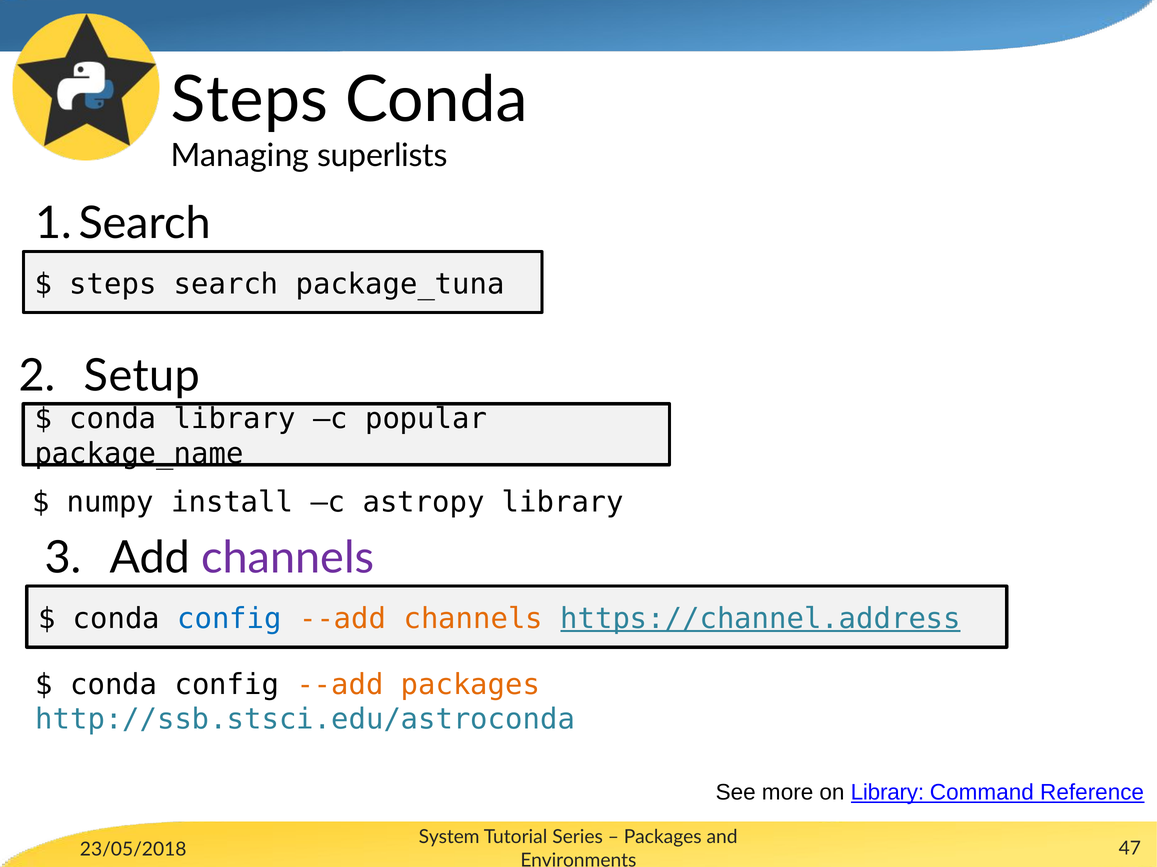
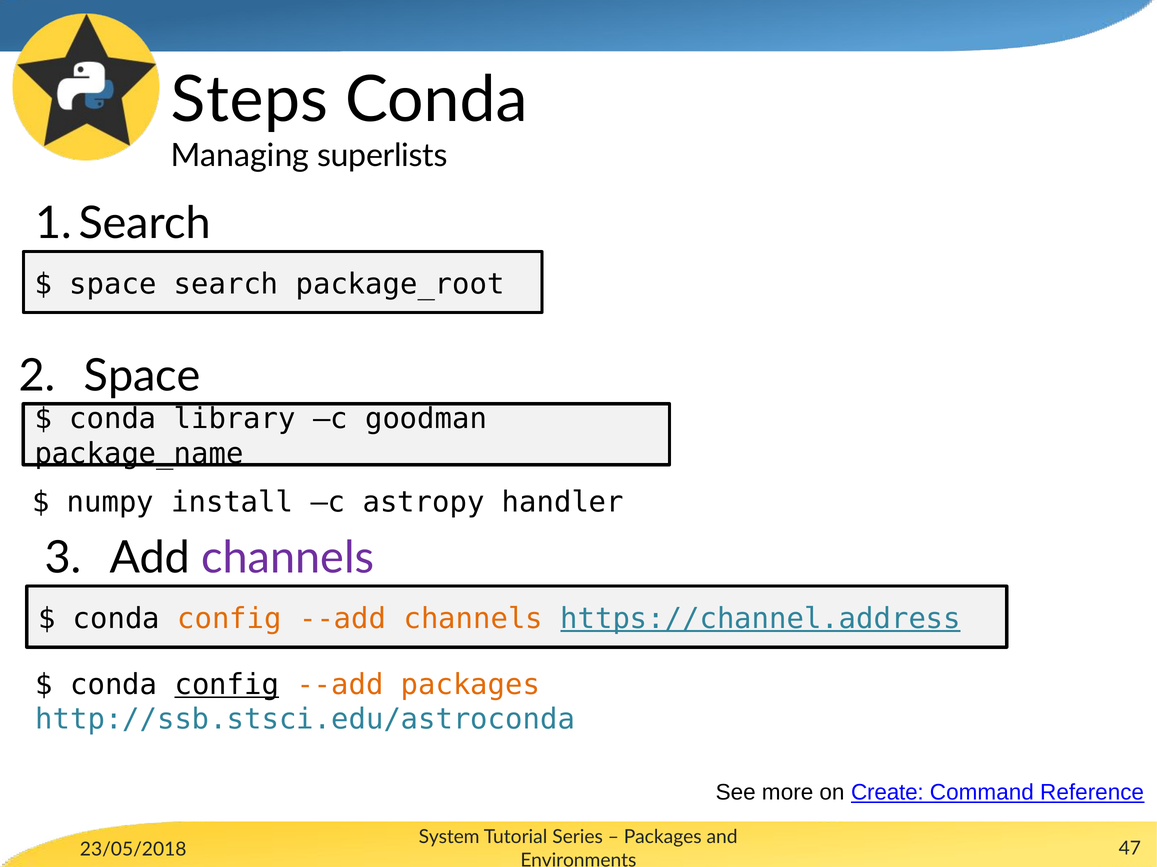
steps: steps -> space (113, 284)
package_tuna: package_tuna -> package_root (400, 284)
Setup: Setup -> Space (142, 376)
popular: popular -> goodman (426, 419)
astropy library: library -> handler (563, 503)
config colour: blue -> orange (230, 619)
config underline: none -> present (227, 685)
on Library: Library -> Create (887, 793)
